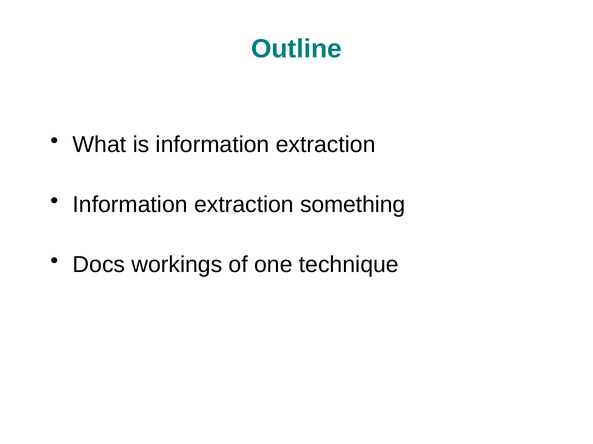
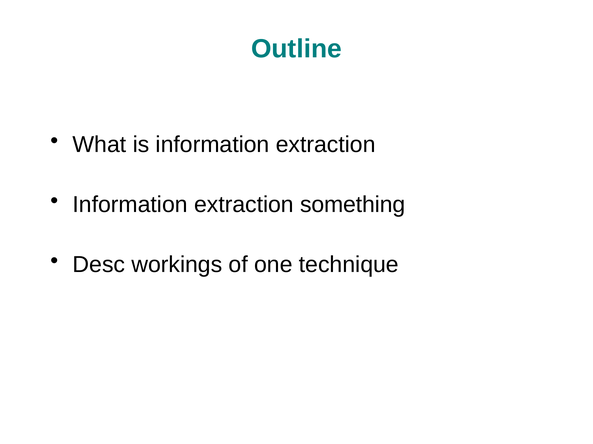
Docs: Docs -> Desc (99, 265)
